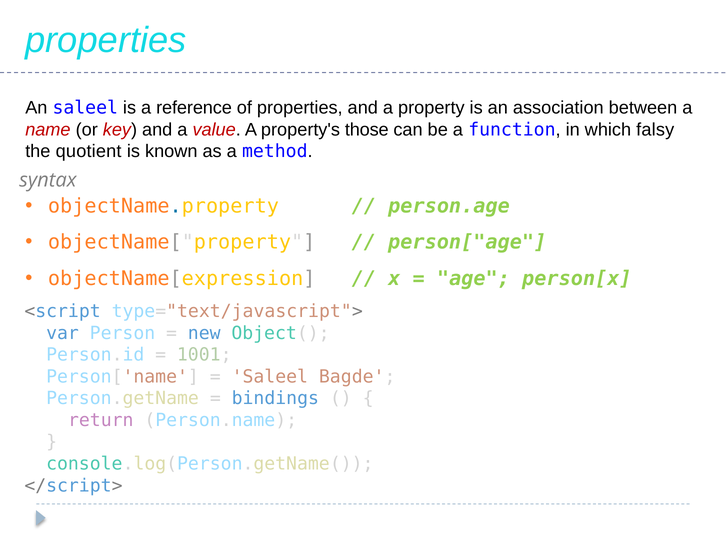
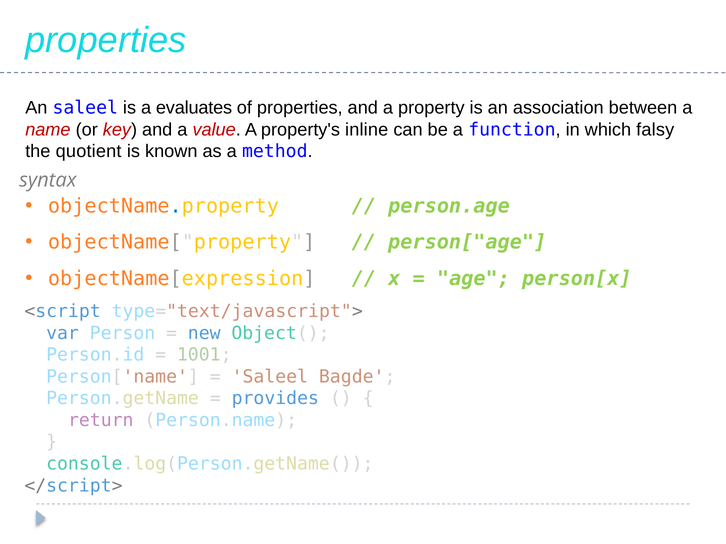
reference: reference -> evaluates (194, 108)
those: those -> inline (367, 130)
bindings: bindings -> provides (275, 399)
